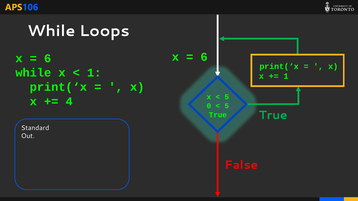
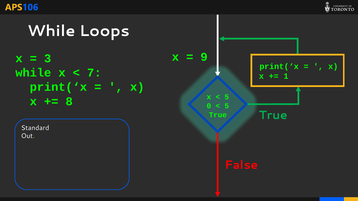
6: 6 -> 9 (204, 57)
6: 6 -> 3 (48, 59)
1: 1 -> 7 (94, 73)
4: 4 -> 8 (69, 102)
